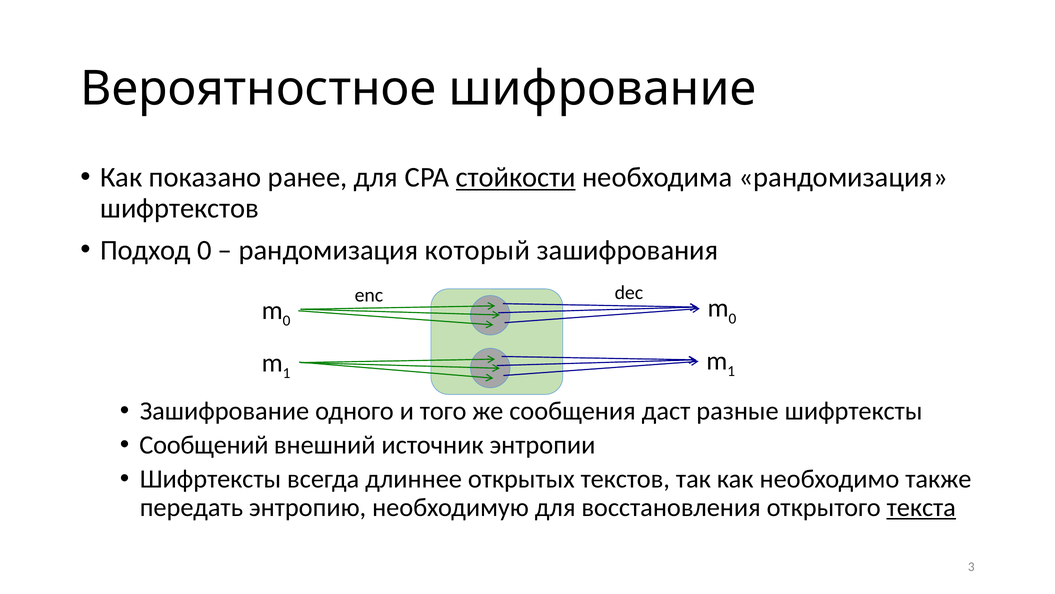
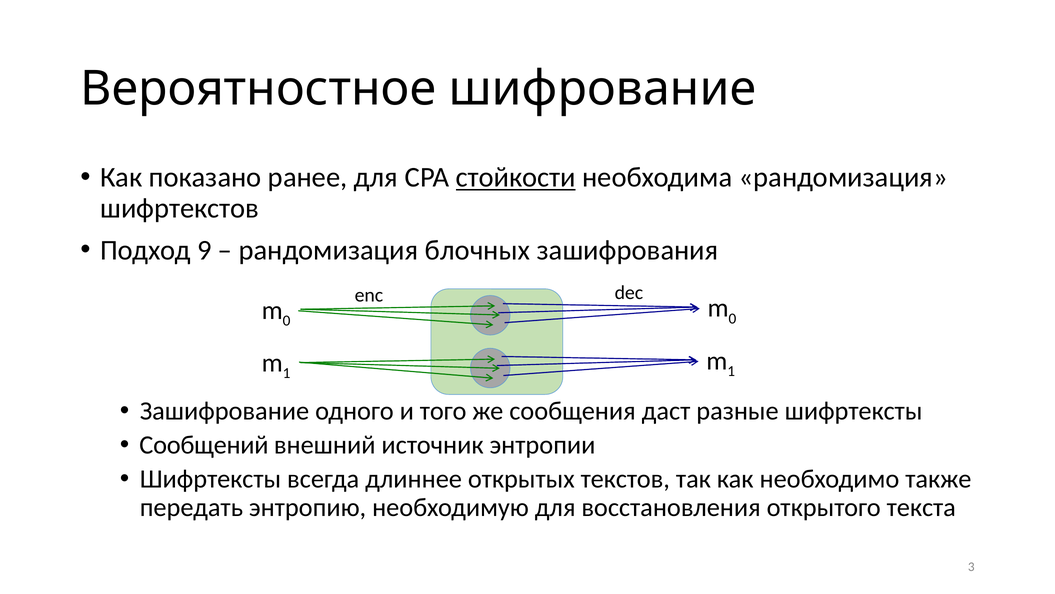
Подход 0: 0 -> 9 (204, 250)
который: который -> блочных (478, 250)
текста underline: present -> none (921, 507)
